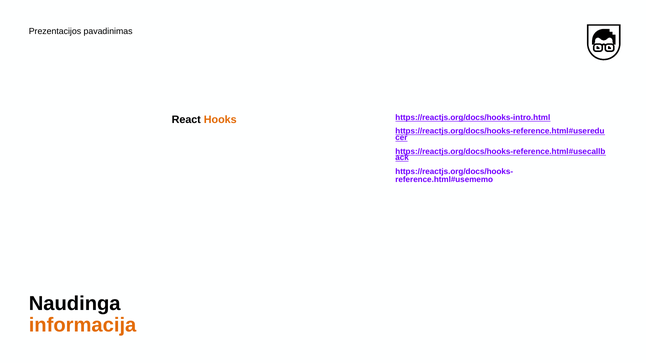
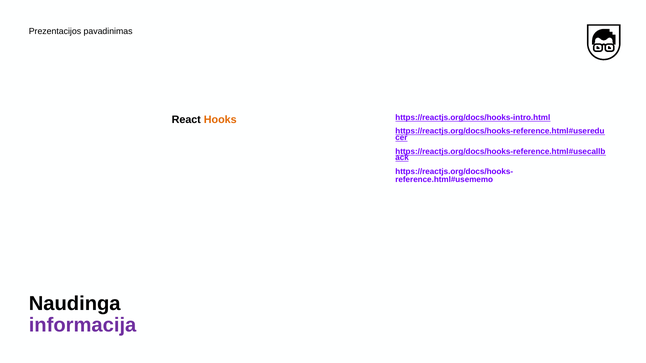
informacija colour: orange -> purple (83, 326)
